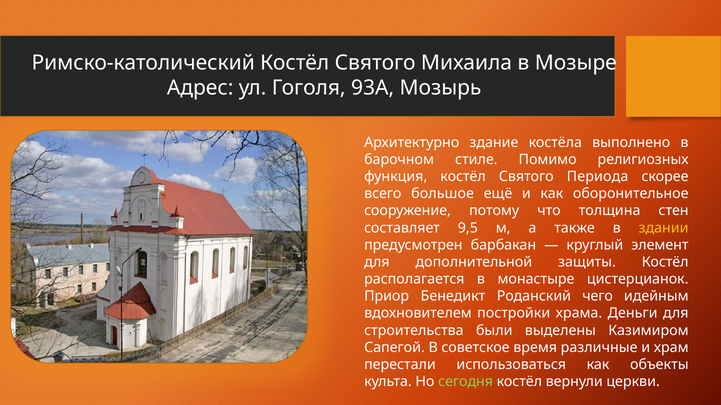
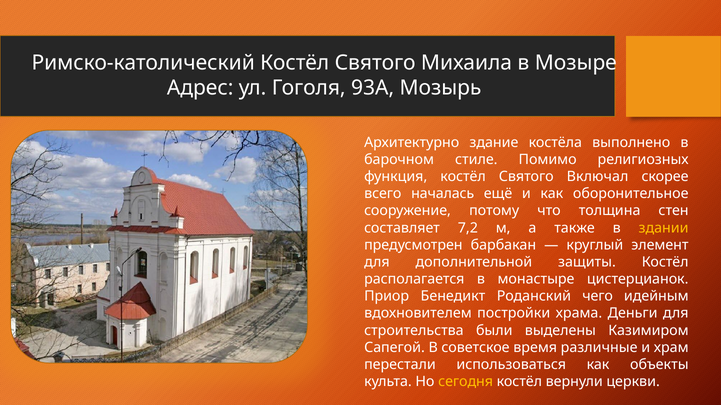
Периода: Периода -> Включал (598, 177)
большое: большое -> началась (443, 194)
9,5: 9,5 -> 7,2 (468, 228)
сегодня colour: light green -> yellow (466, 382)
